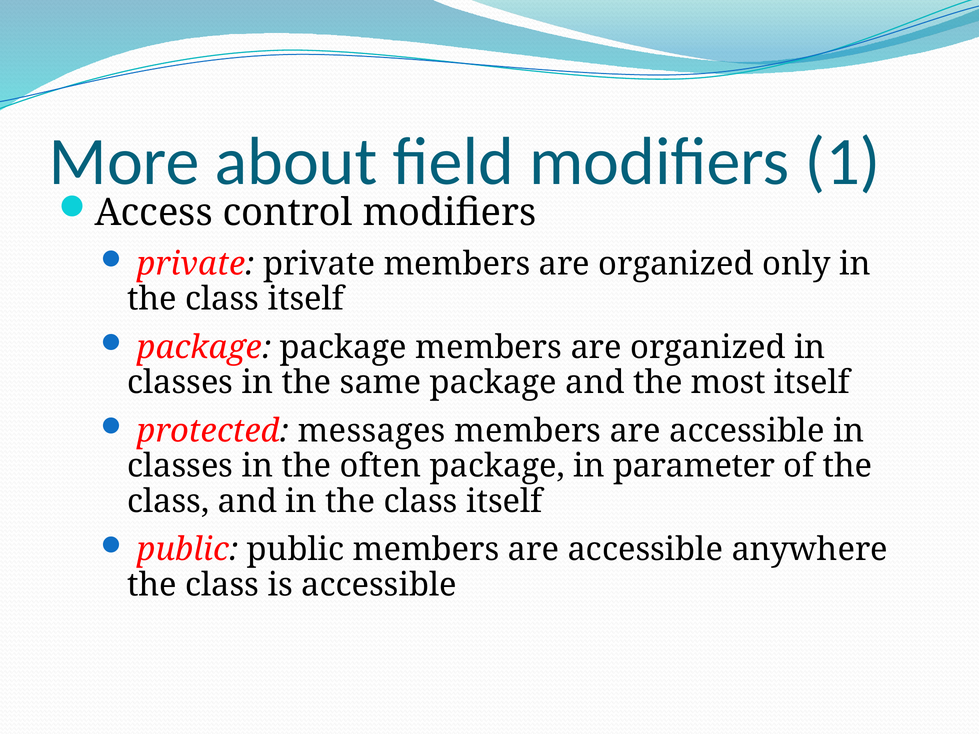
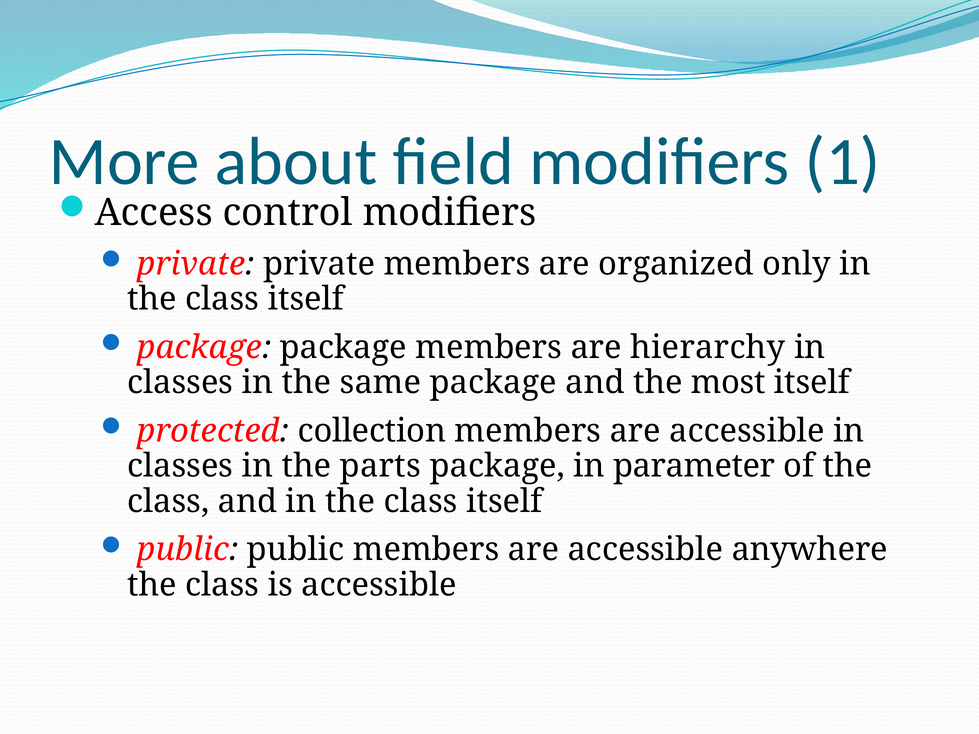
package members are organized: organized -> hierarchy (708, 348)
messages: messages -> collection (372, 431)
often: often -> parts (380, 466)
